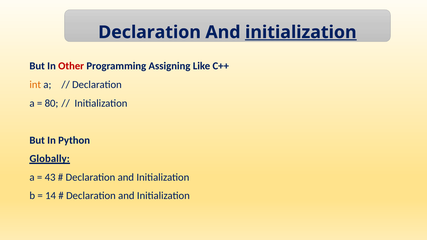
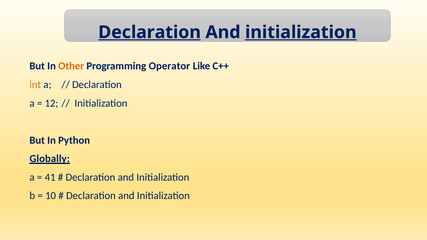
Declaration underline: none -> present (150, 32)
Other colour: red -> orange (71, 66)
Assigning: Assigning -> Operator (169, 66)
80: 80 -> 12 (52, 103)
43: 43 -> 41 (50, 177)
14: 14 -> 10 (51, 196)
